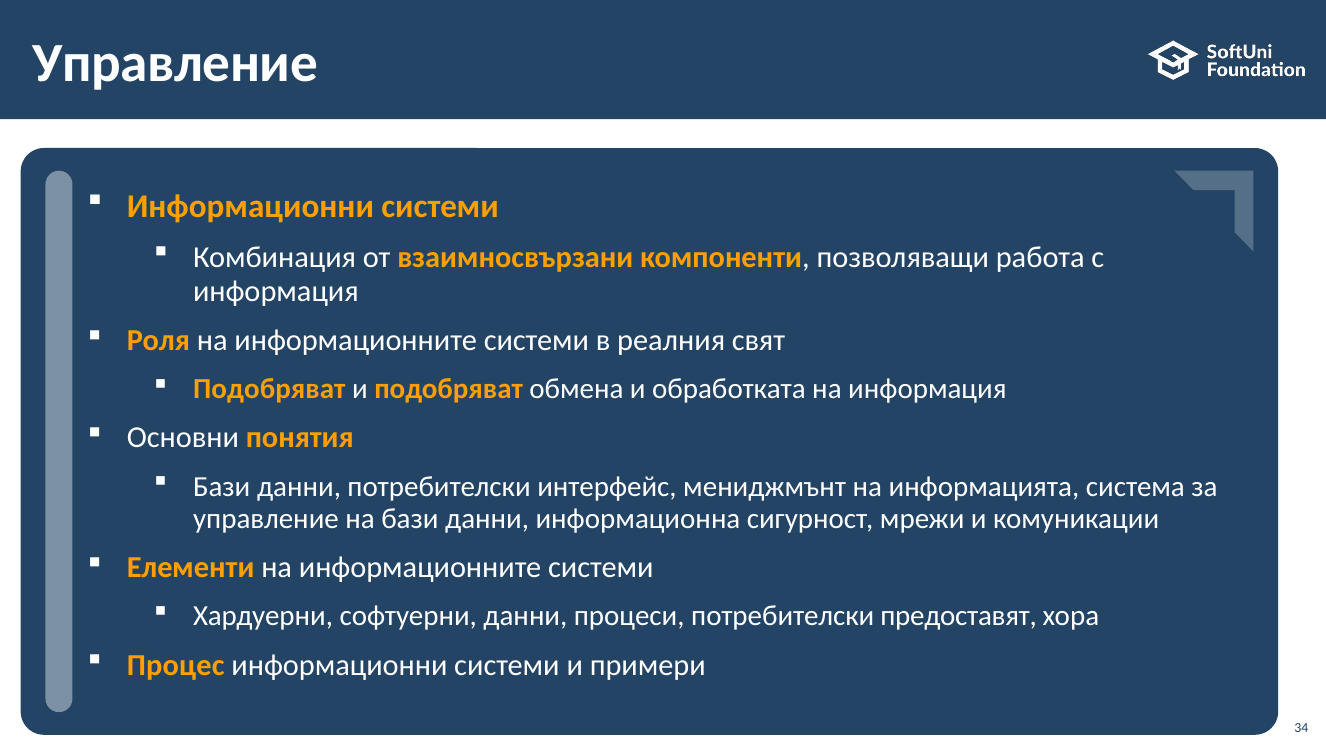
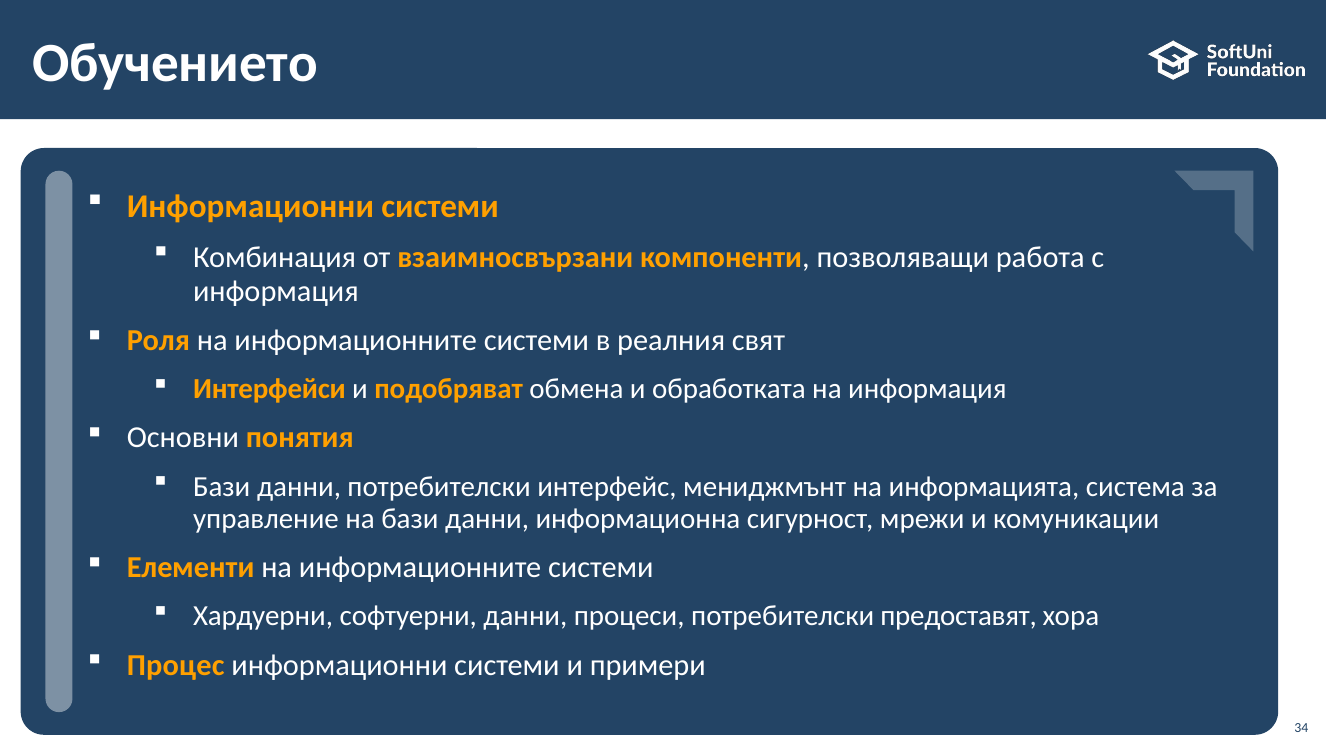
Управление: Управление -> Обучението (175, 63)
Подобряват: Подобряват -> Интерфейси (269, 389)
